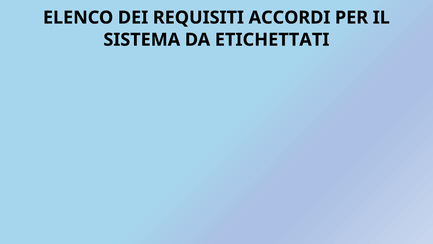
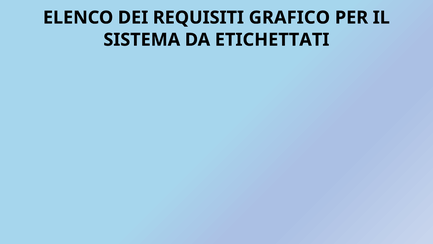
ACCORDI: ACCORDI -> GRAFICO (289, 18)
